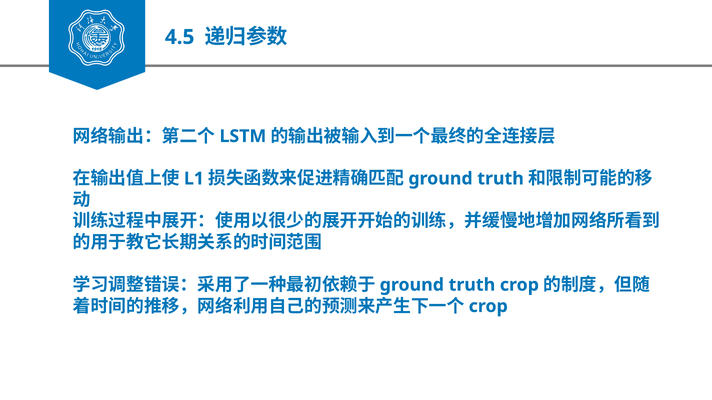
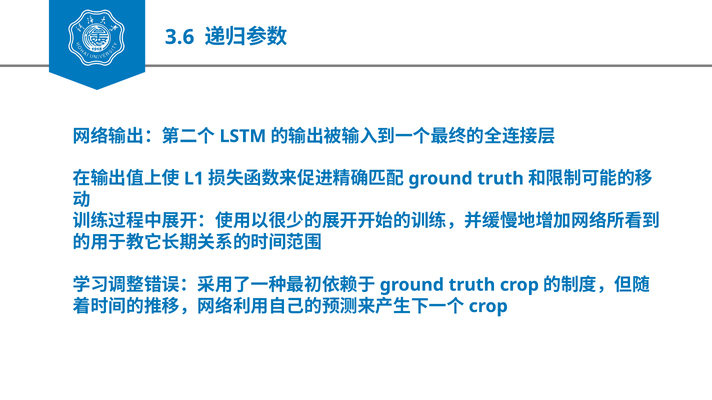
4.5: 4.5 -> 3.6 (180, 37)
